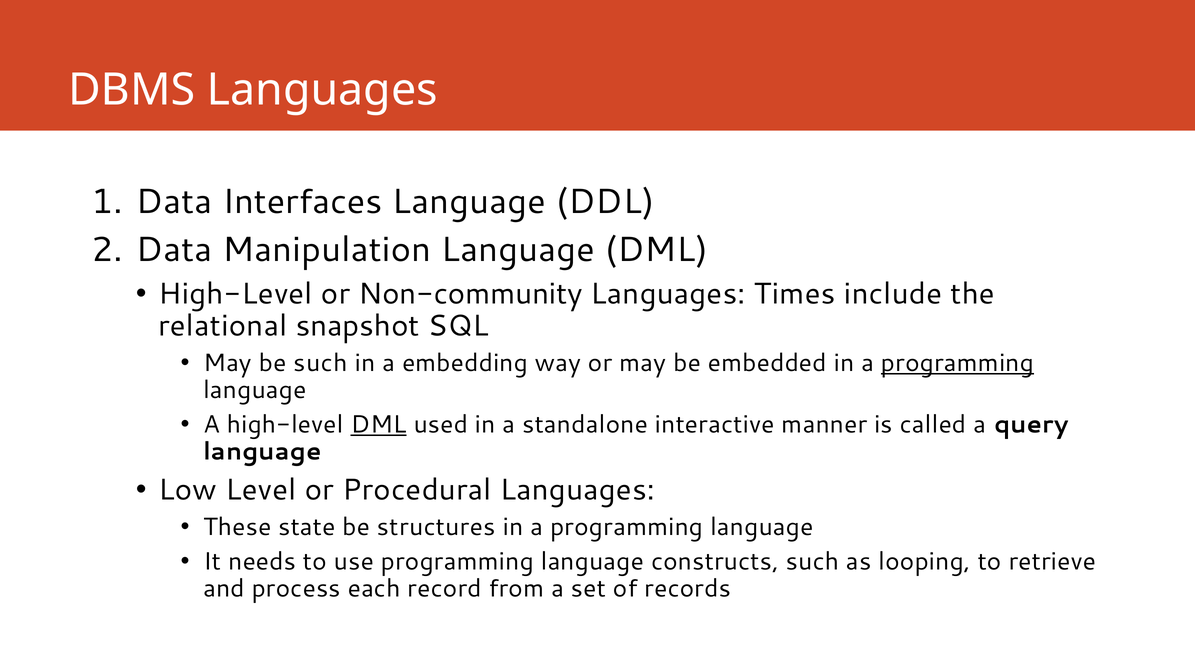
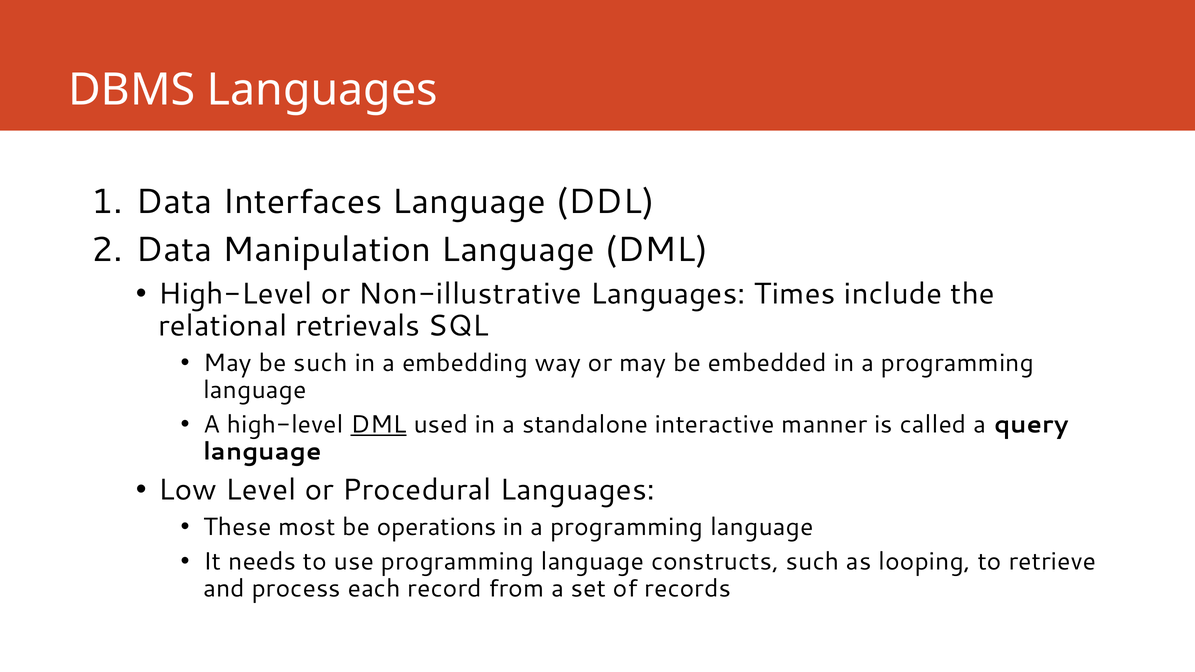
Non-community: Non-community -> Non-illustrative (470, 294)
snapshot: snapshot -> retrievals (358, 326)
programming underline: present -> none (958, 363)
state: state -> most (307, 527)
structures: structures -> operations (437, 527)
